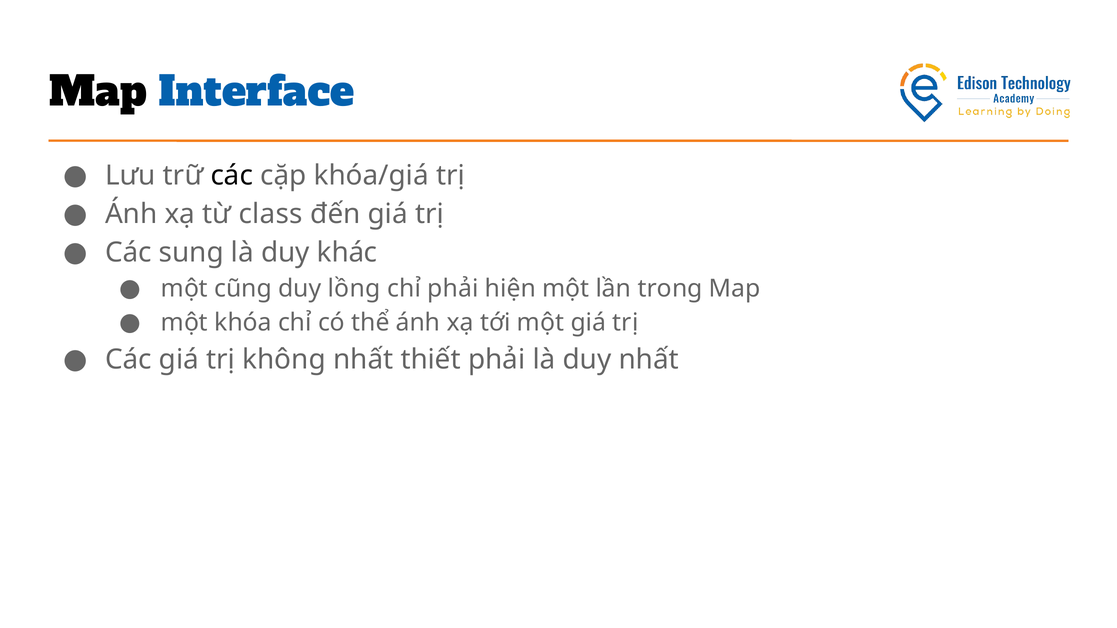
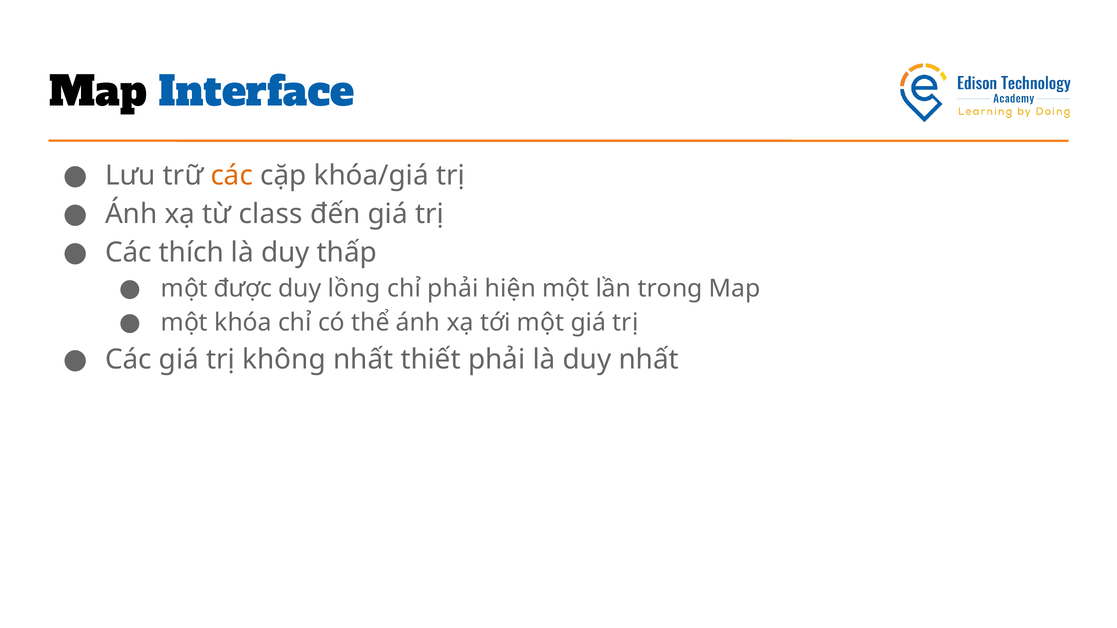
các colour: black -> orange (232, 176)
sung: sung -> thích (191, 253)
khác: khác -> thấp (347, 253)
cũng: cũng -> được (243, 289)
